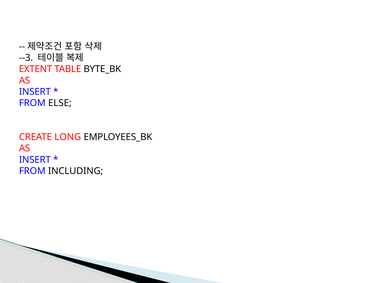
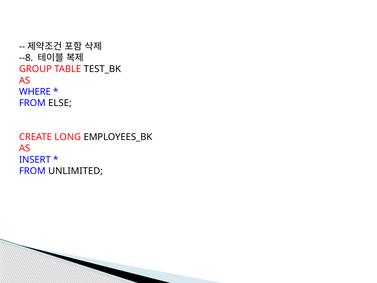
--3: --3 -> --8 (26, 58)
EXTENT: EXTENT -> GROUP (35, 69)
BYTE_BK: BYTE_BK -> TEST_BK (102, 69)
INSERT: INSERT -> WHERE (35, 92)
INCLUDING: INCLUDING -> UNLIMITED (76, 171)
